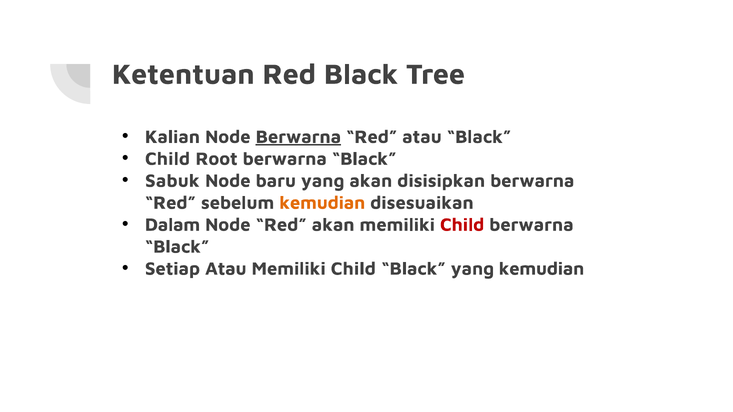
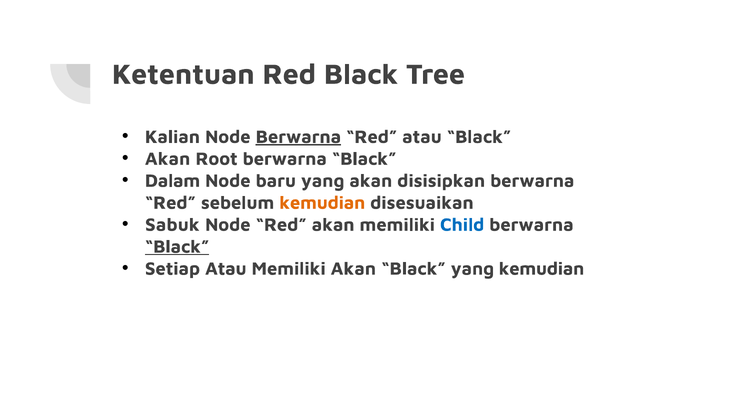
Child: Child -> Akan (168, 159)
Sabuk: Sabuk -> Dalam (173, 181)
Dalam: Dalam -> Sabuk (172, 225)
Child colour: red -> blue (462, 225)
Black underline: none -> present (177, 247)
Child: Child -> Akan (353, 269)
